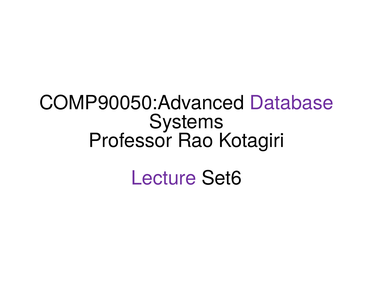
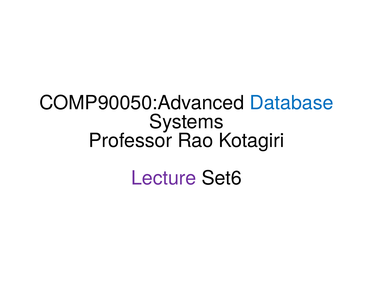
Database colour: purple -> blue (292, 103)
